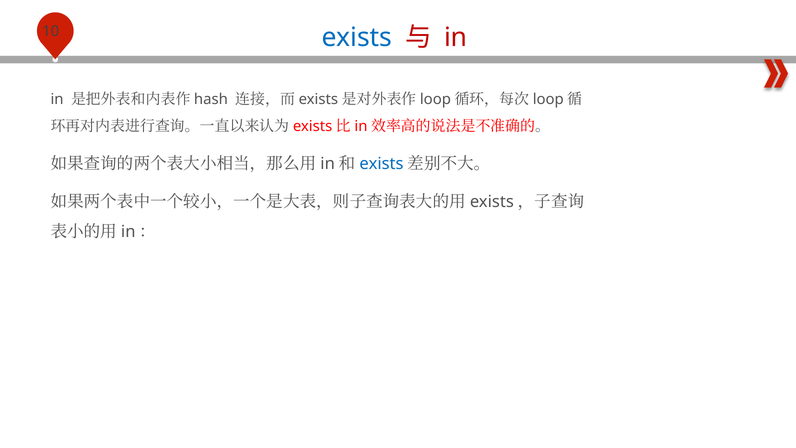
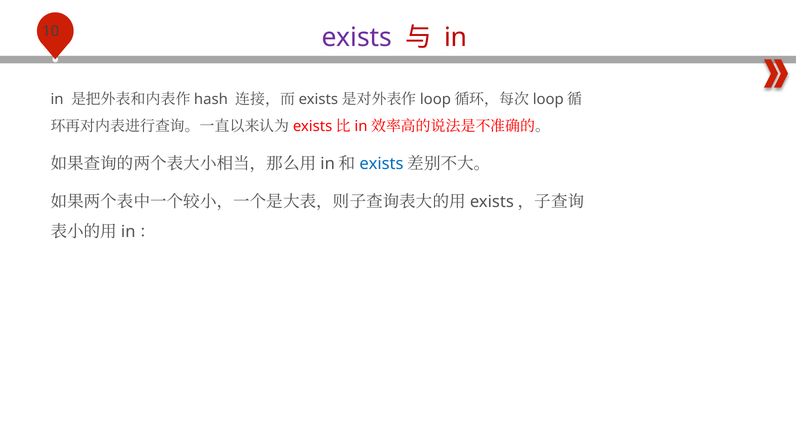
exists colour: blue -> purple (357, 38)
